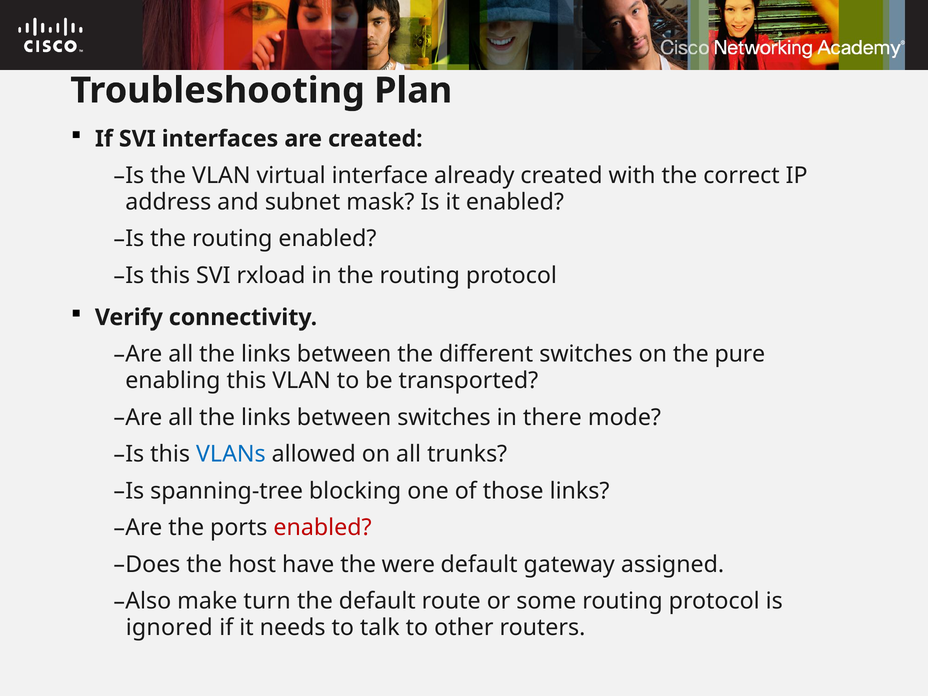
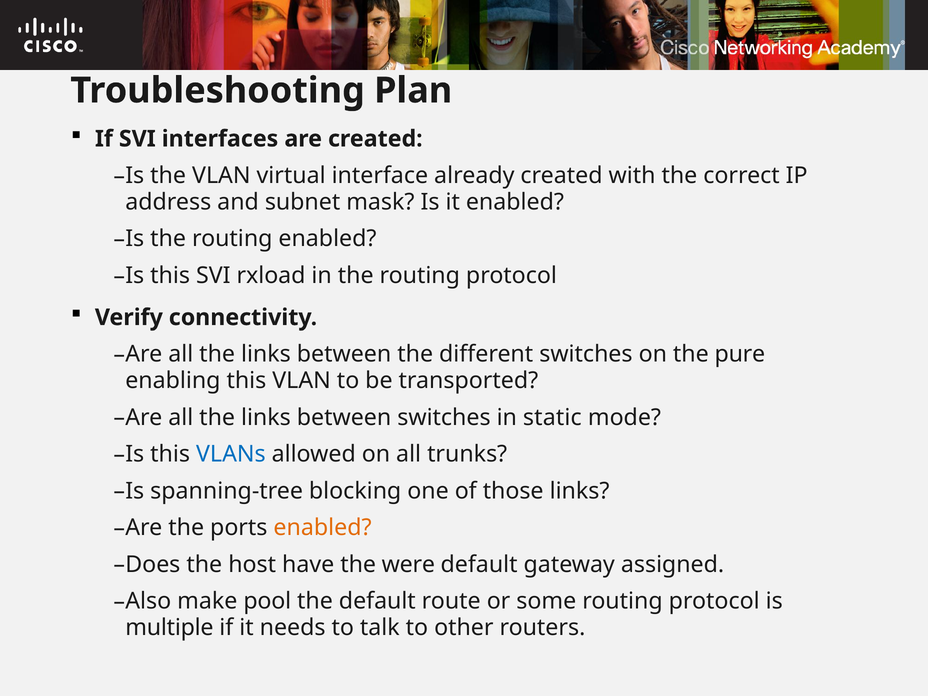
there: there -> static (552, 417)
enabled colour: red -> orange (323, 528)
turn: turn -> pool (267, 601)
ignored: ignored -> multiple (169, 628)
